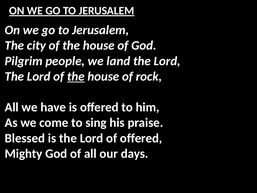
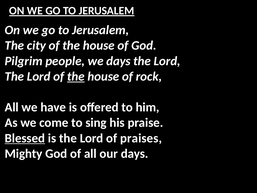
we land: land -> days (118, 61)
Blessed underline: none -> present (25, 138)
of offered: offered -> praises (141, 138)
